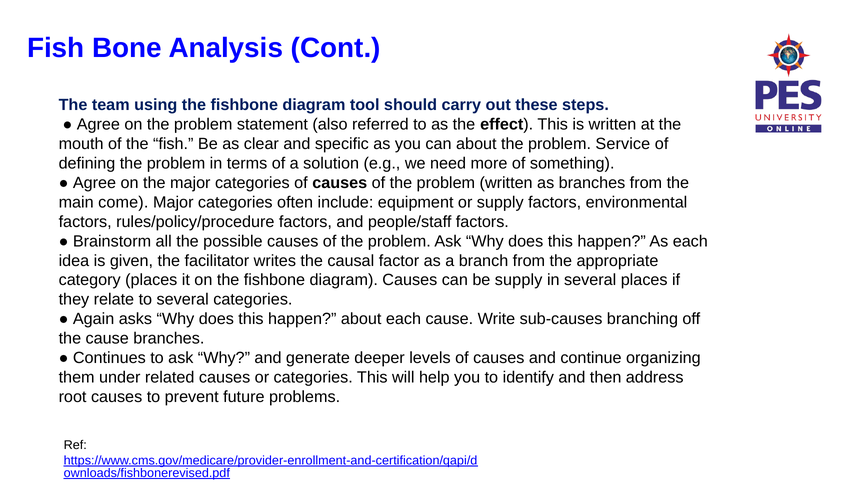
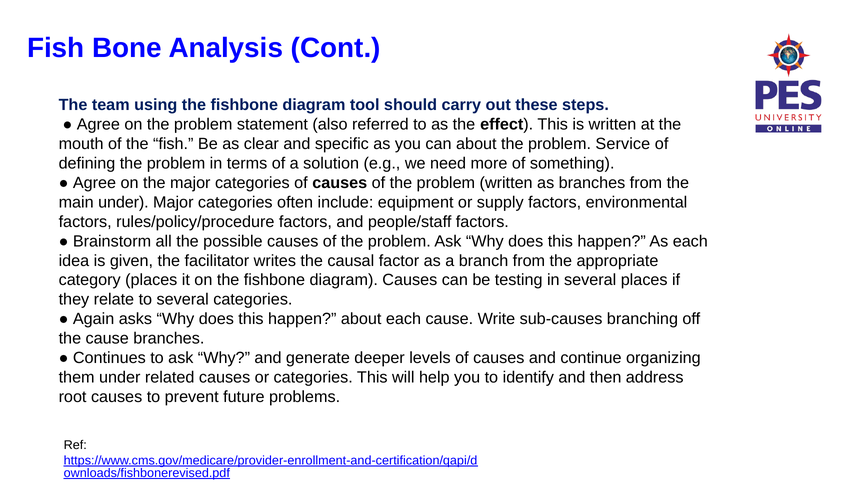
main come: come -> under (123, 202)
be supply: supply -> testing (519, 280)
